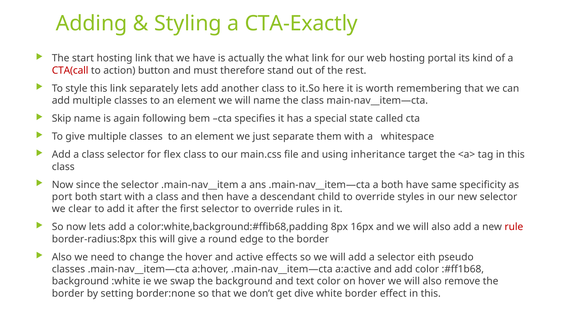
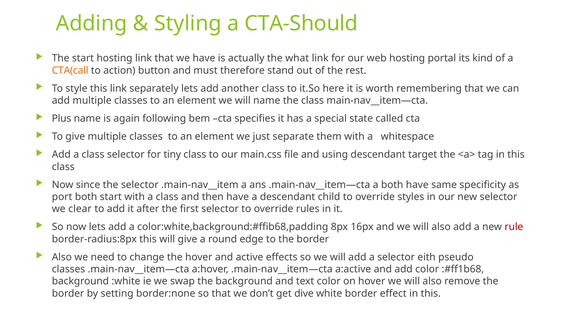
CTA-Exactly: CTA-Exactly -> CTA-Should (301, 24)
CTA(call colour: red -> orange (70, 70)
Skip: Skip -> Plus (62, 119)
flex: flex -> tiny (172, 155)
using inheritance: inheritance -> descendant (378, 155)
